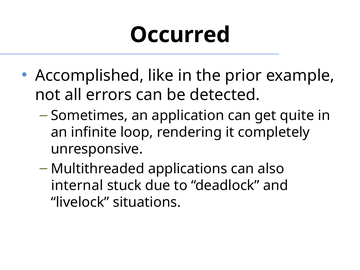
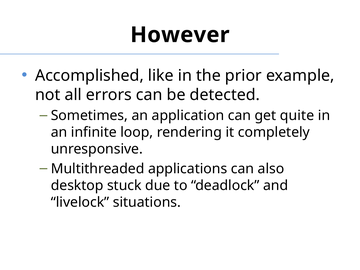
Occurred: Occurred -> However (180, 35)
internal: internal -> desktop (77, 185)
